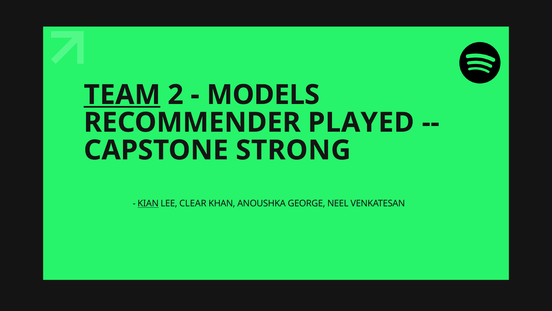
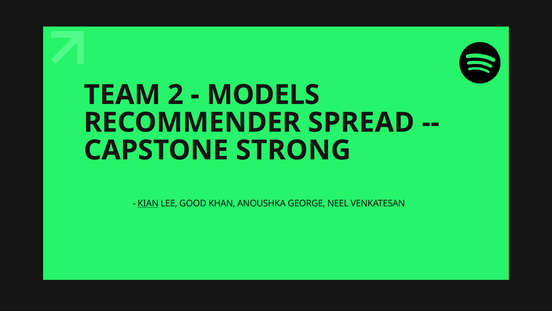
TEAM underline: present -> none (122, 95)
PLAYED: PLAYED -> SPREAD (361, 122)
CLEAR: CLEAR -> GOOD (193, 203)
